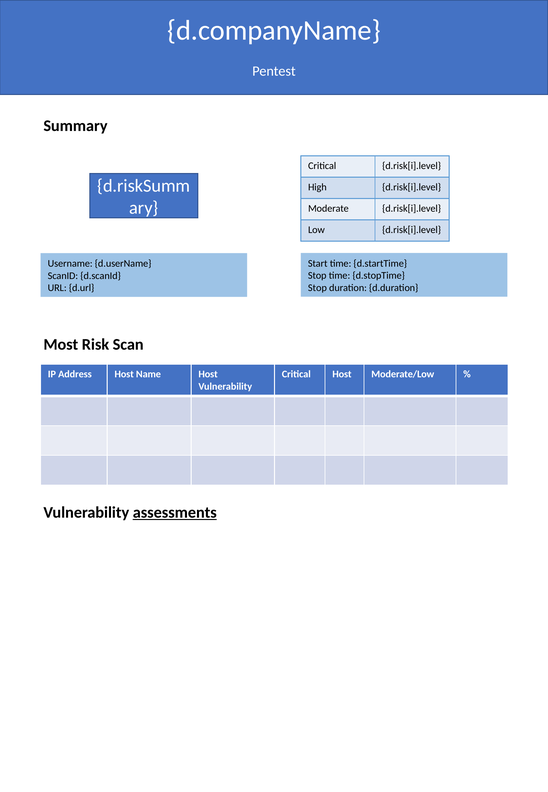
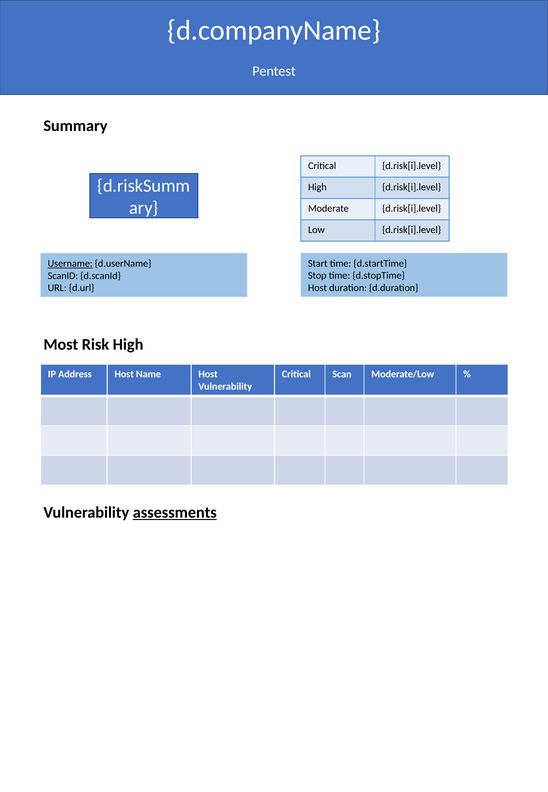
Username underline: none -> present (70, 263)
Stop: Stop -> Host (317, 288)
Risk Scan: Scan -> High (128, 344)
Critical Host: Host -> Scan (342, 374)
